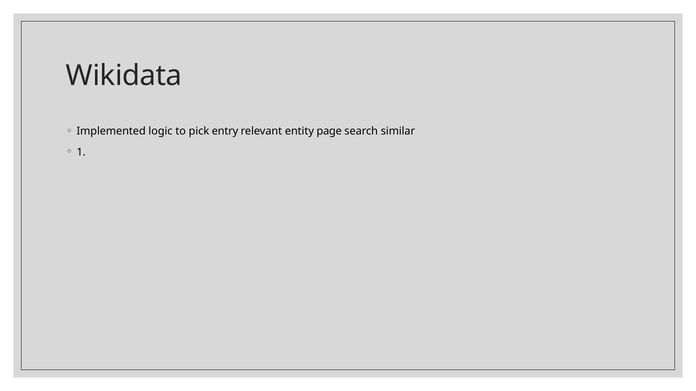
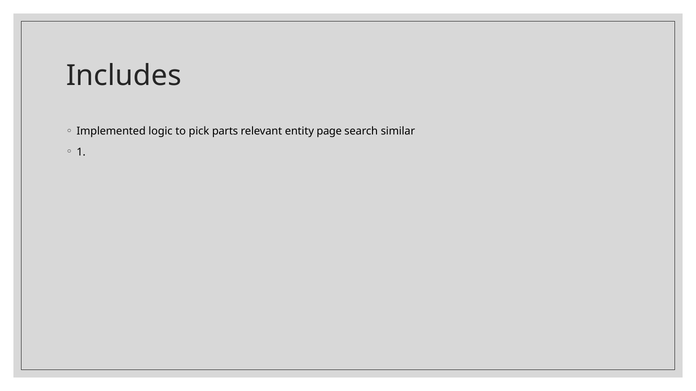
Wikidata: Wikidata -> Includes (124, 76)
entry: entry -> parts (225, 131)
